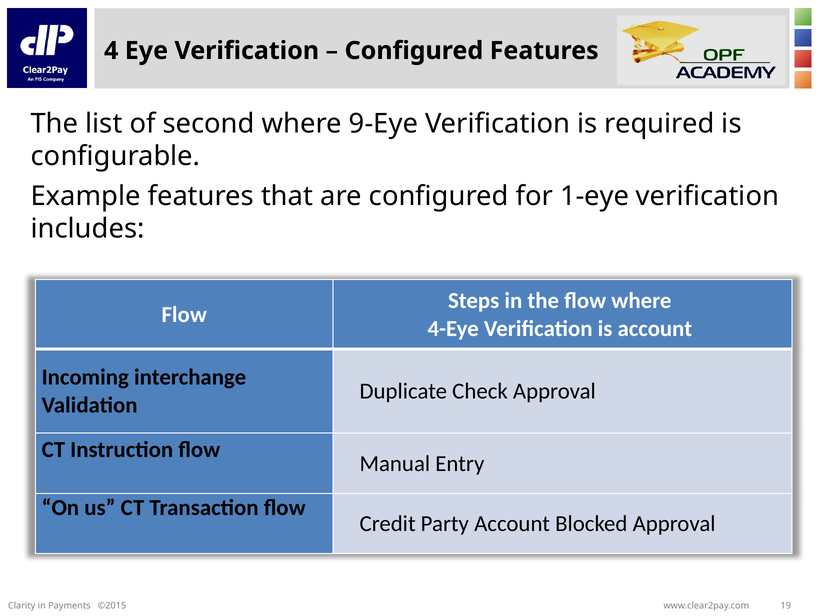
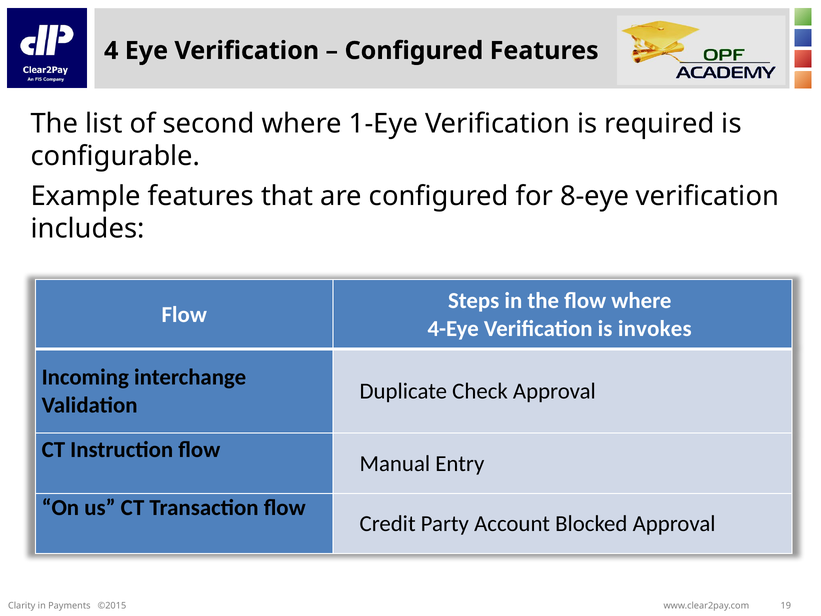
9-Eye: 9-Eye -> 1-Eye (383, 123)
1-eye: 1-eye -> 8-eye (595, 196)
is account: account -> invokes (655, 328)
